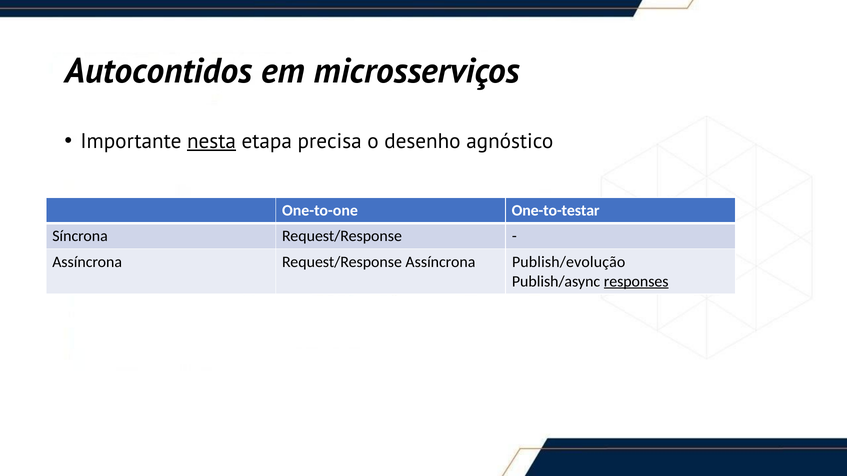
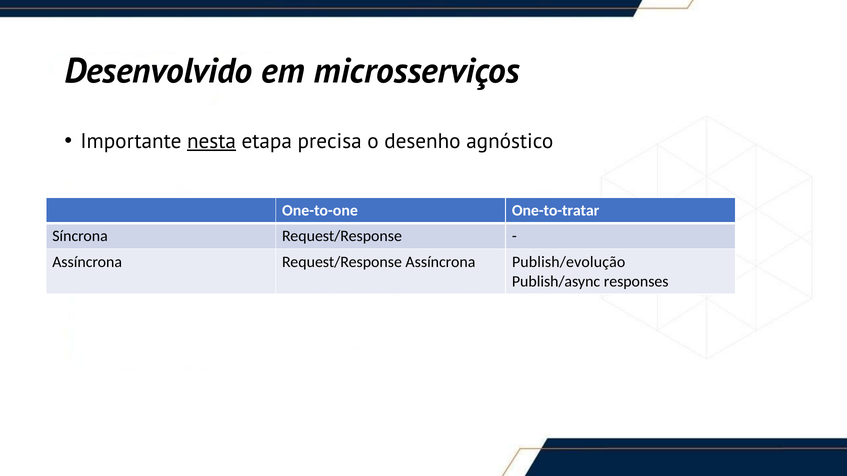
Autocontidos: Autocontidos -> Desenvolvido (159, 71)
One-to-testar: One-to-testar -> One-to-tratar (556, 211)
responses underline: present -> none (636, 282)
